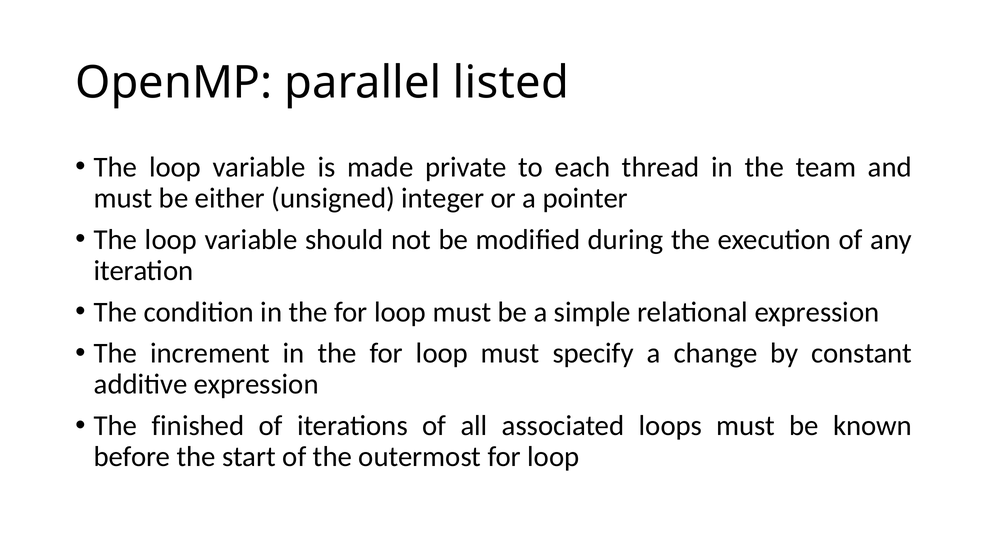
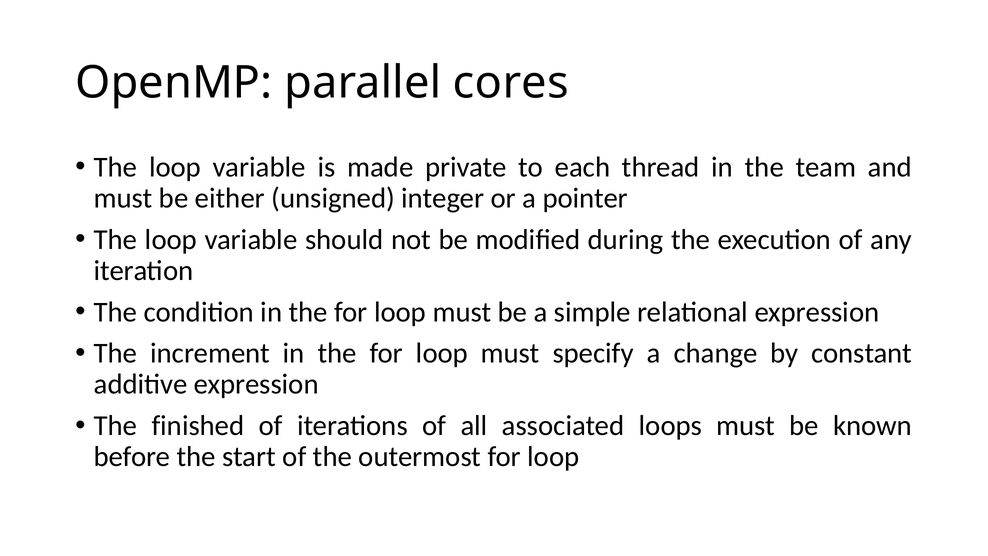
listed: listed -> cores (511, 83)
